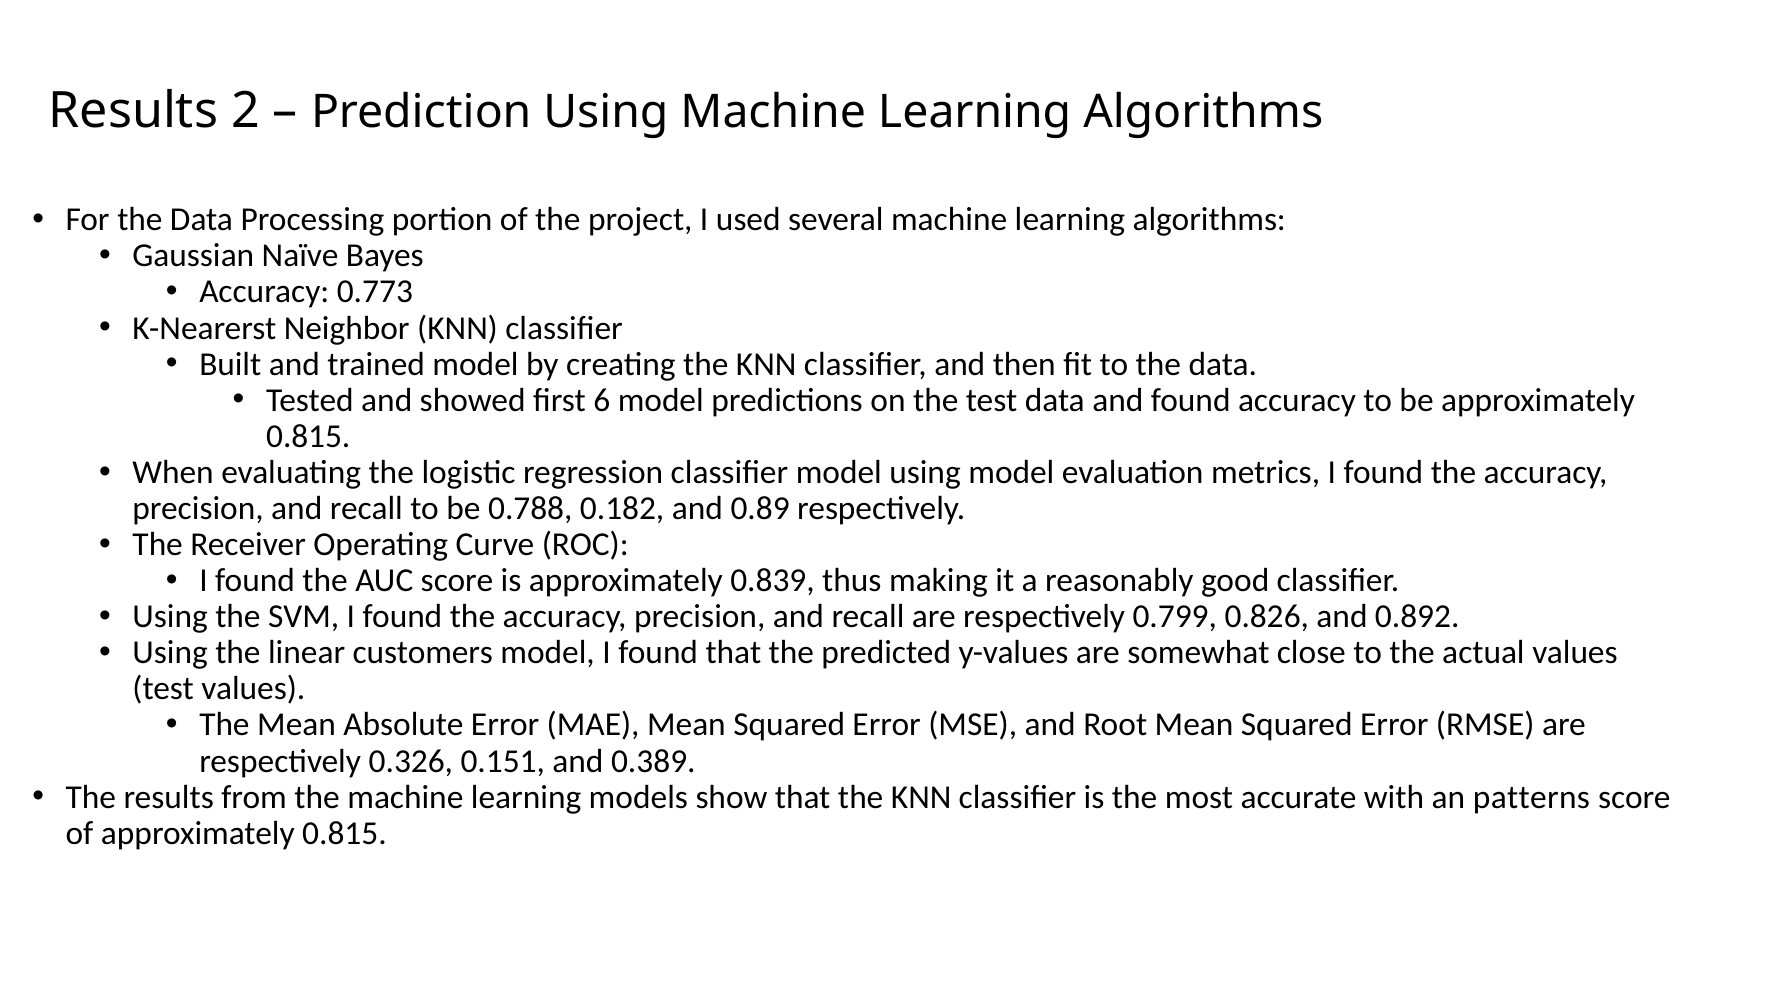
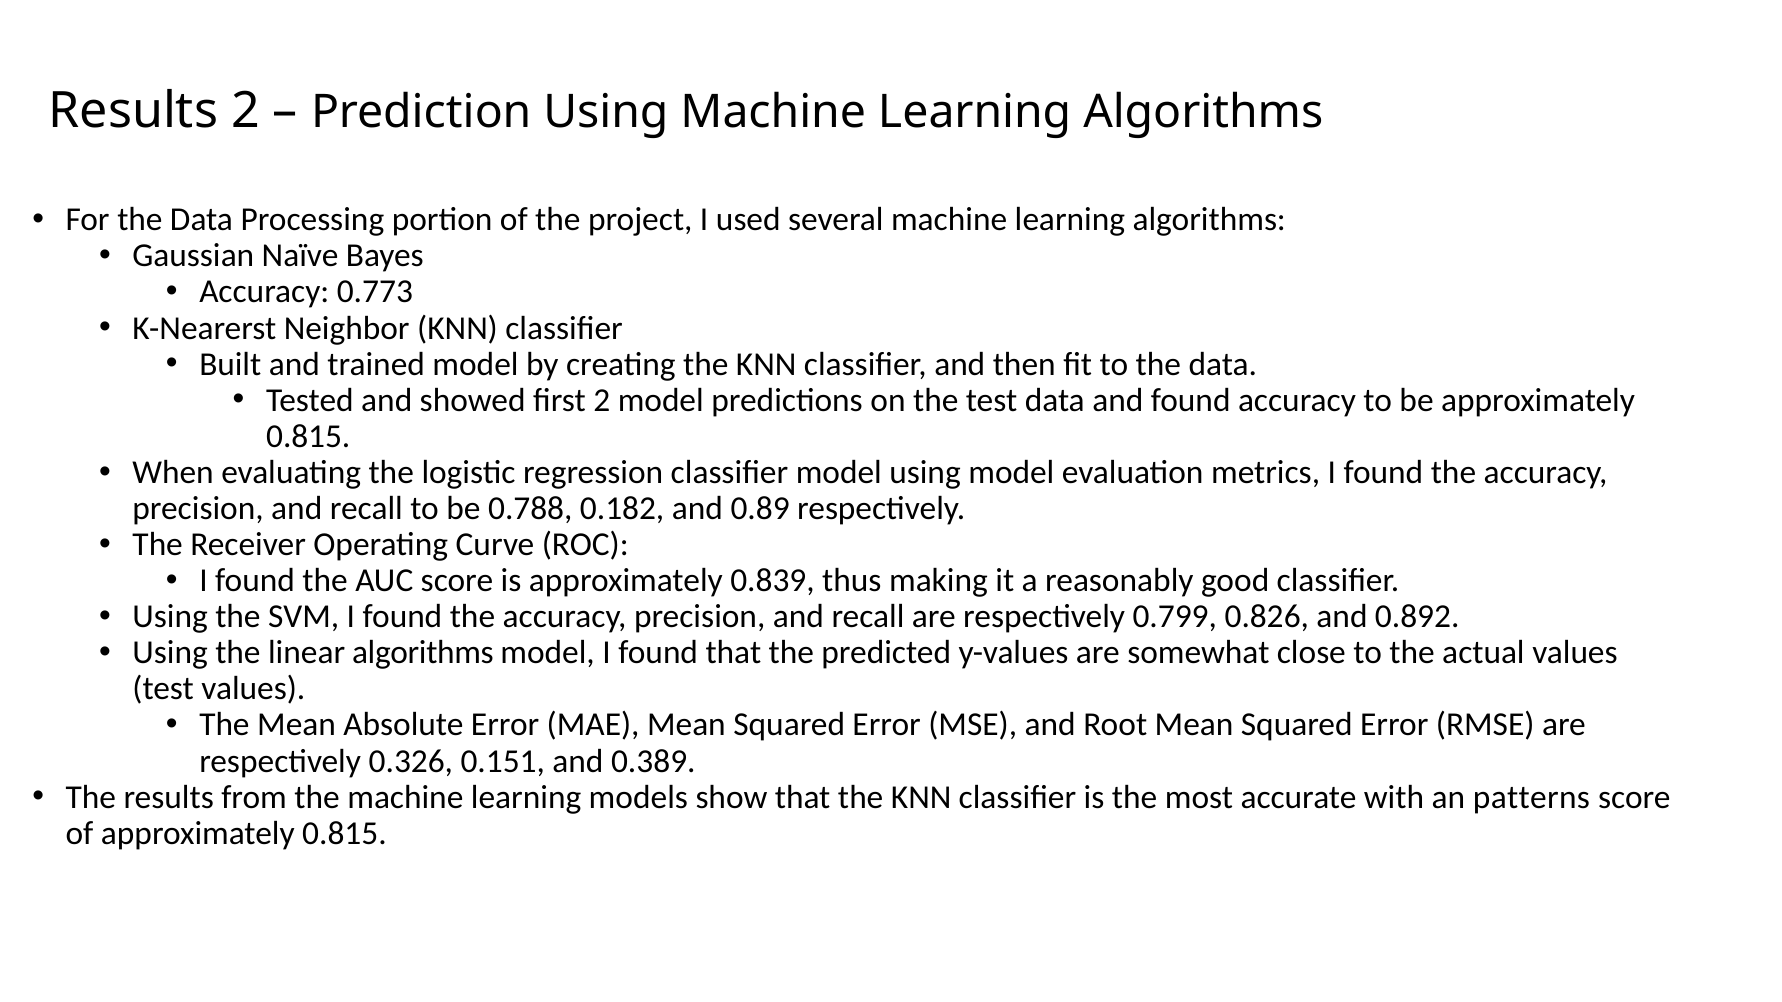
first 6: 6 -> 2 (602, 400)
linear customers: customers -> algorithms (423, 653)
